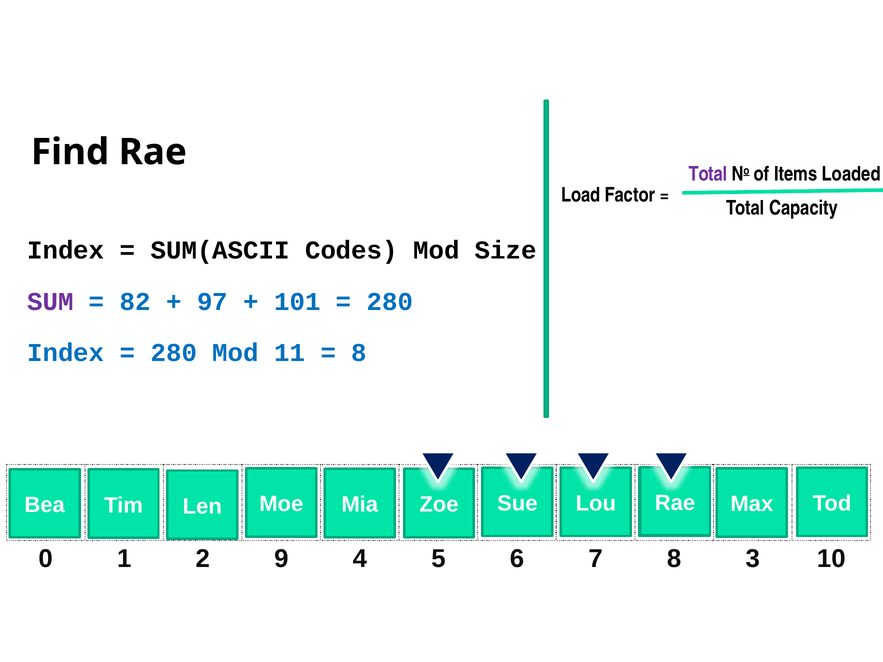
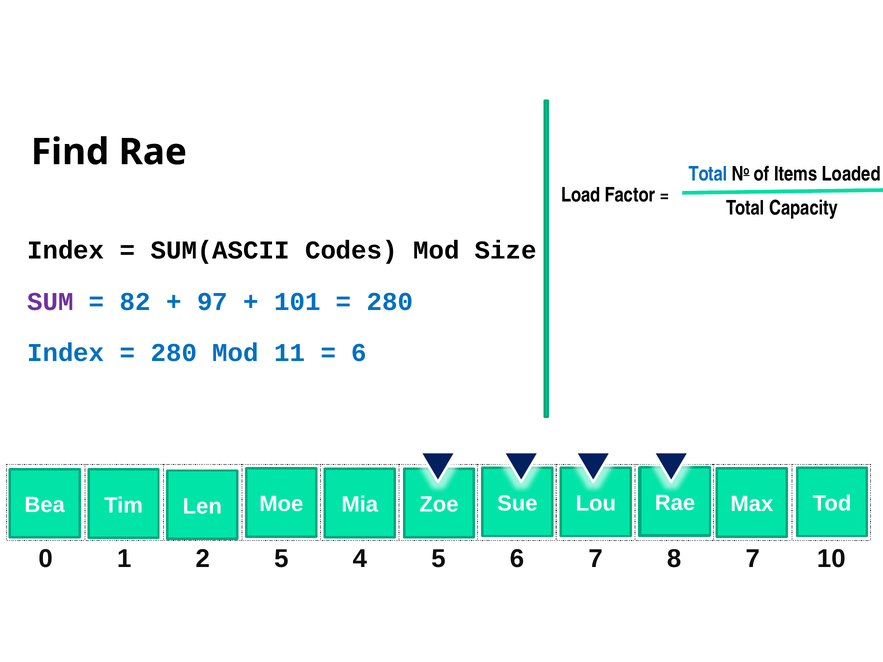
Total colour: purple -> blue (708, 174)
8: 8 -> 6 (359, 353)
2 9: 9 -> 5 (281, 559)
8 3: 3 -> 7 (753, 559)
